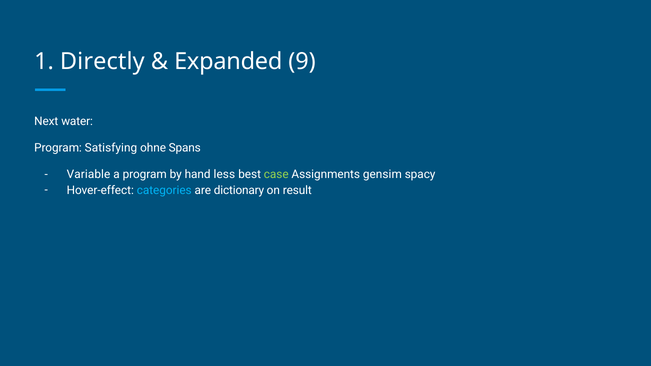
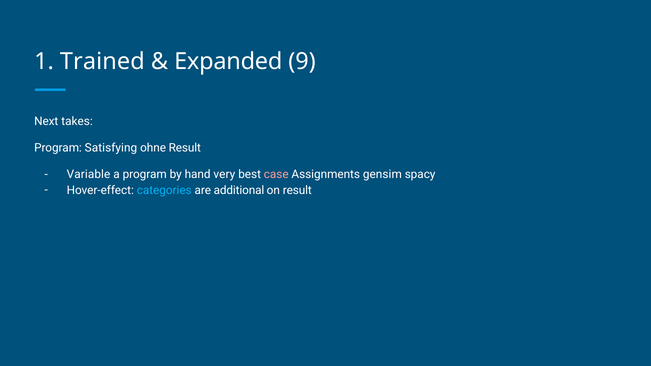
Directly: Directly -> Trained (102, 61)
water: water -> takes (77, 122)
ohne Spans: Spans -> Result (185, 148)
less: less -> very (224, 175)
case colour: light green -> pink (276, 175)
dictionary: dictionary -> additional (239, 190)
